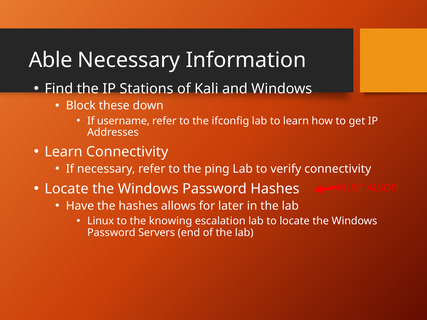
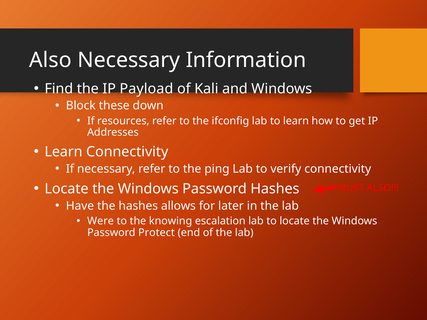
Able: Able -> Also (50, 60)
Stations: Stations -> Payload (146, 89)
username: username -> resources (123, 121)
Linux: Linux -> Were (101, 221)
Servers: Servers -> Protect (157, 233)
